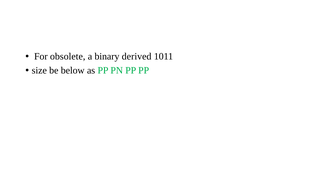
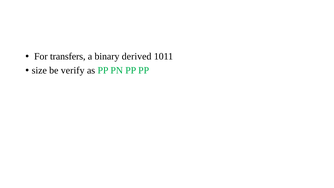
obsolete: obsolete -> transfers (68, 56)
below: below -> verify (73, 70)
